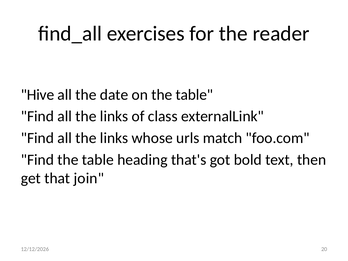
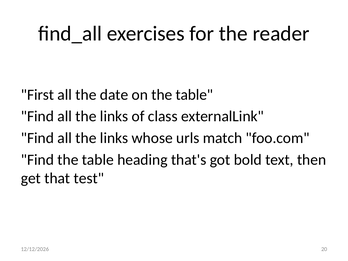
Hive: Hive -> First (37, 95)
join: join -> test (89, 178)
